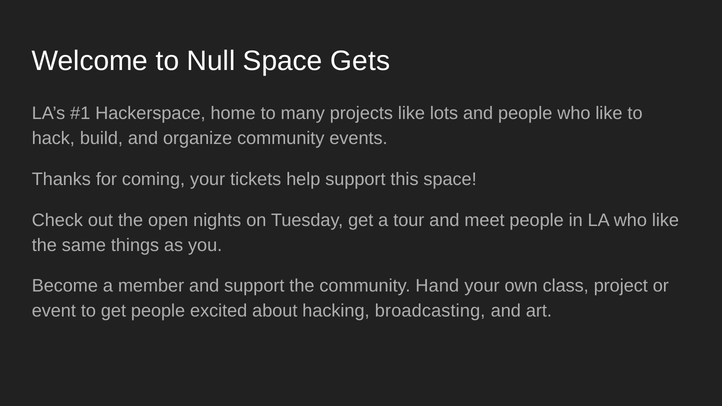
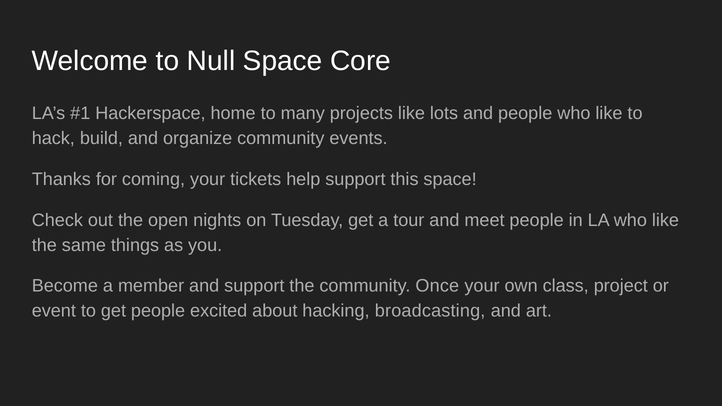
Gets: Gets -> Core (361, 61)
Hand: Hand -> Once (437, 286)
